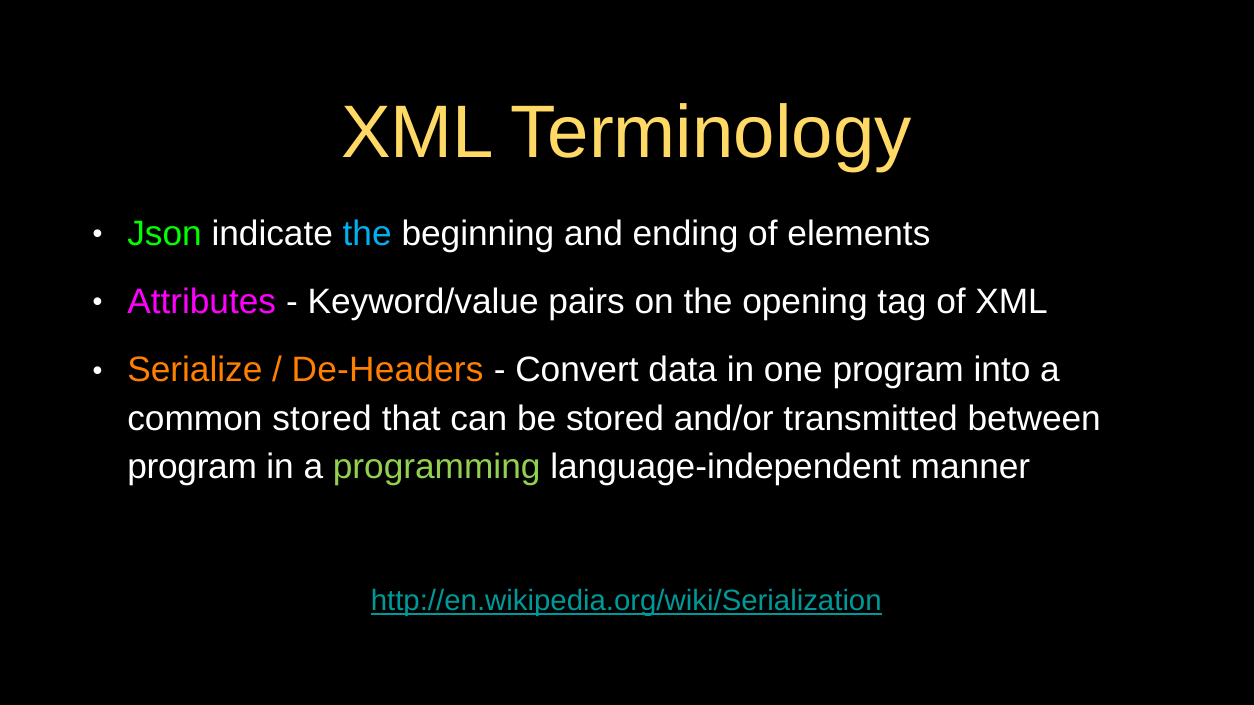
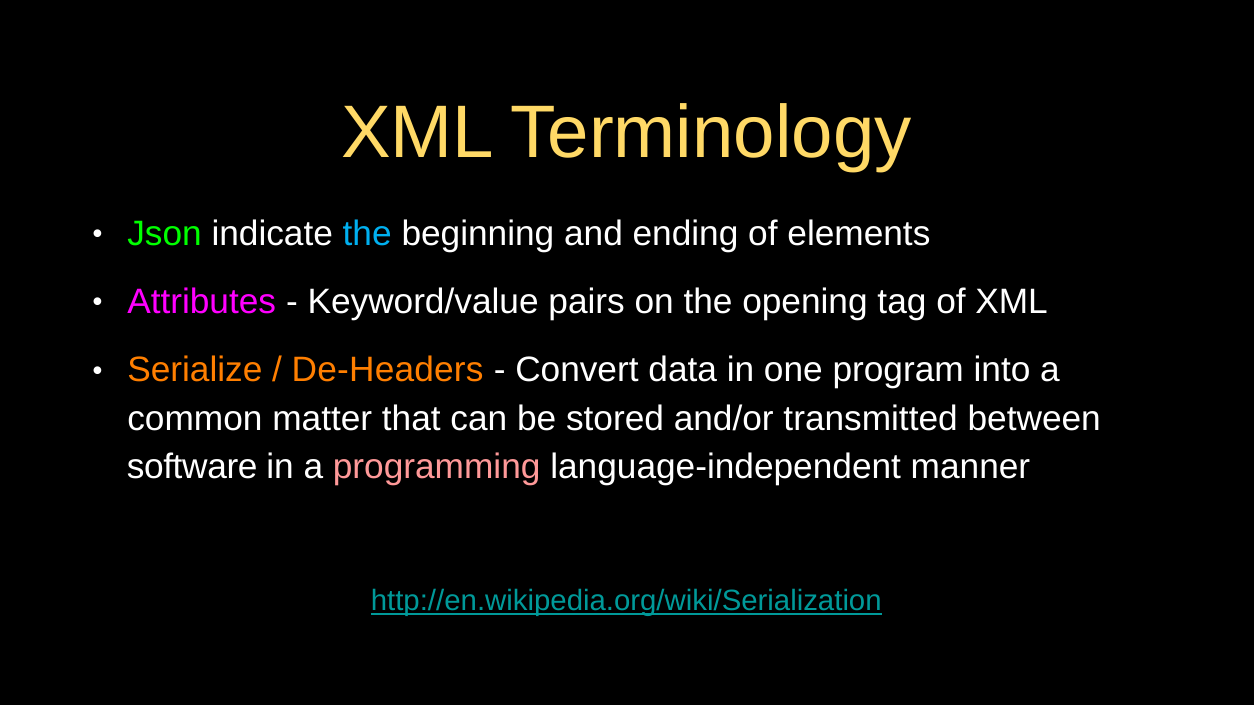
common stored: stored -> matter (322, 419)
program: program -> software (192, 468)
programming colour: light green -> pink (437, 468)
